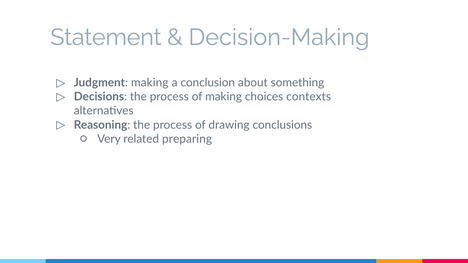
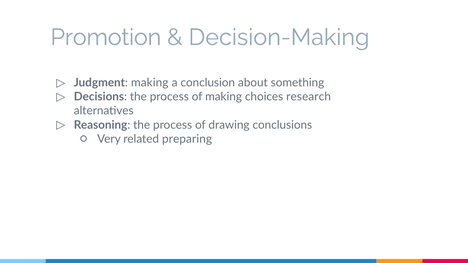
Statement: Statement -> Promotion (106, 37)
contexts: contexts -> research (309, 97)
